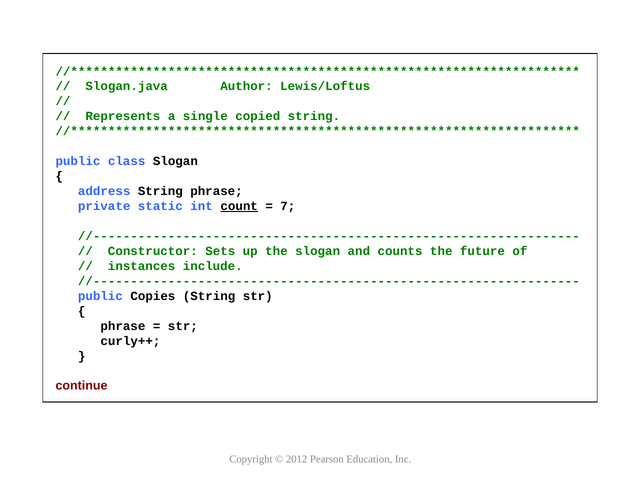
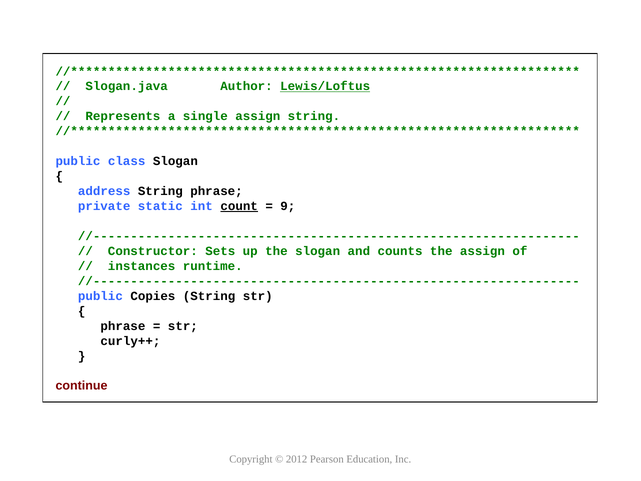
Lewis/Loftus underline: none -> present (325, 86)
single copied: copied -> assign (258, 116)
7: 7 -> 9 (288, 206)
the future: future -> assign (482, 251)
include: include -> runtime (213, 266)
